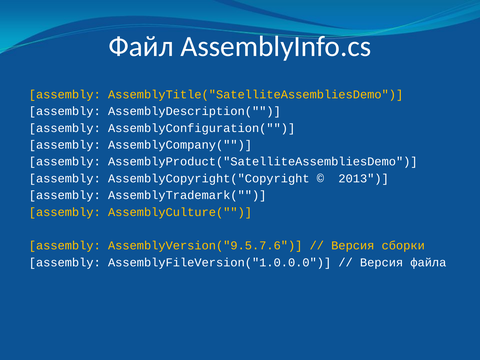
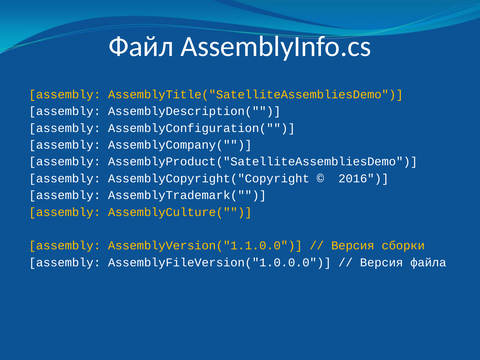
2013: 2013 -> 2016 (364, 178)
AssemblyVersion("9.5.7.6: AssemblyVersion("9.5.7.6 -> AssemblyVersion("1.1.0.0 (205, 246)
